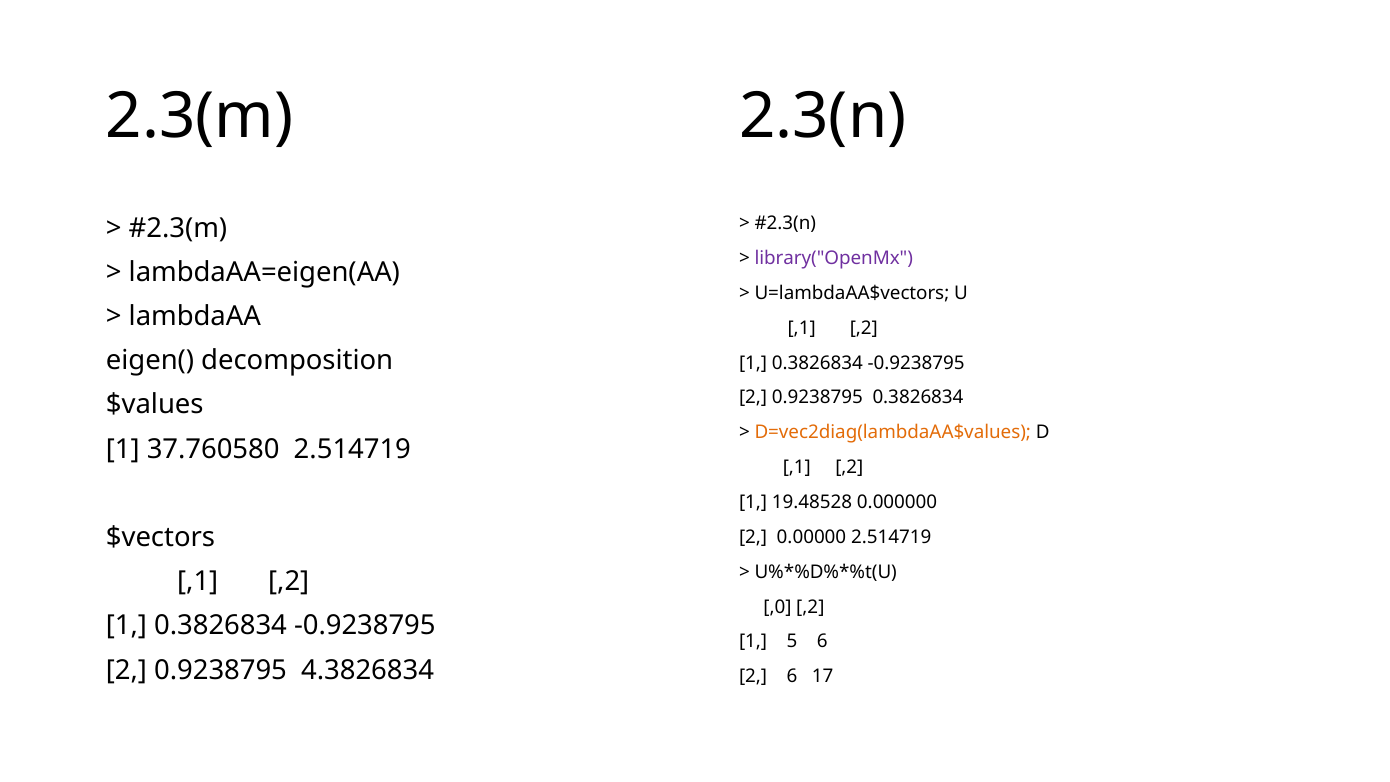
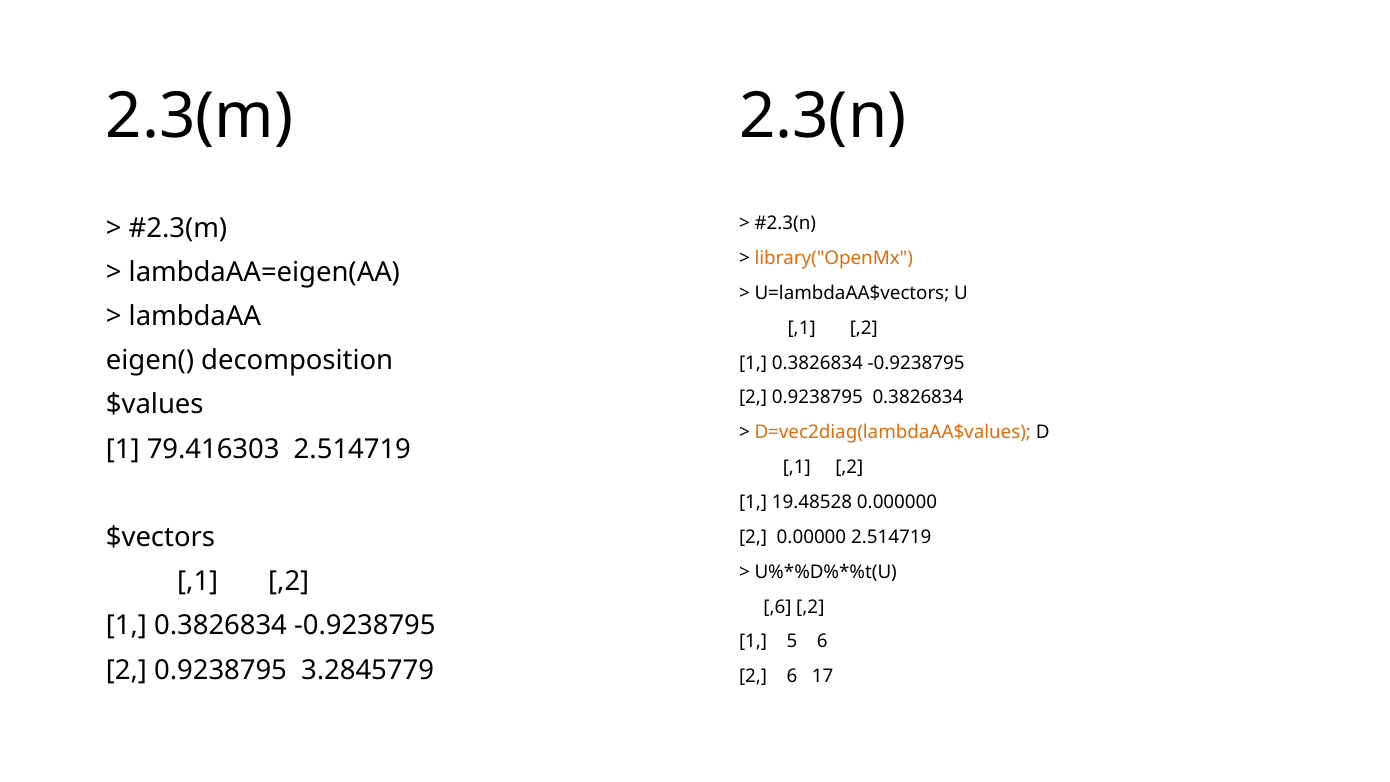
library("OpenMx colour: purple -> orange (834, 258)
37.760580: 37.760580 -> 79.416303 (213, 449)
,0: ,0 -> ,6 (777, 607)
4.3826834: 4.3826834 -> 3.2845779 (368, 670)
